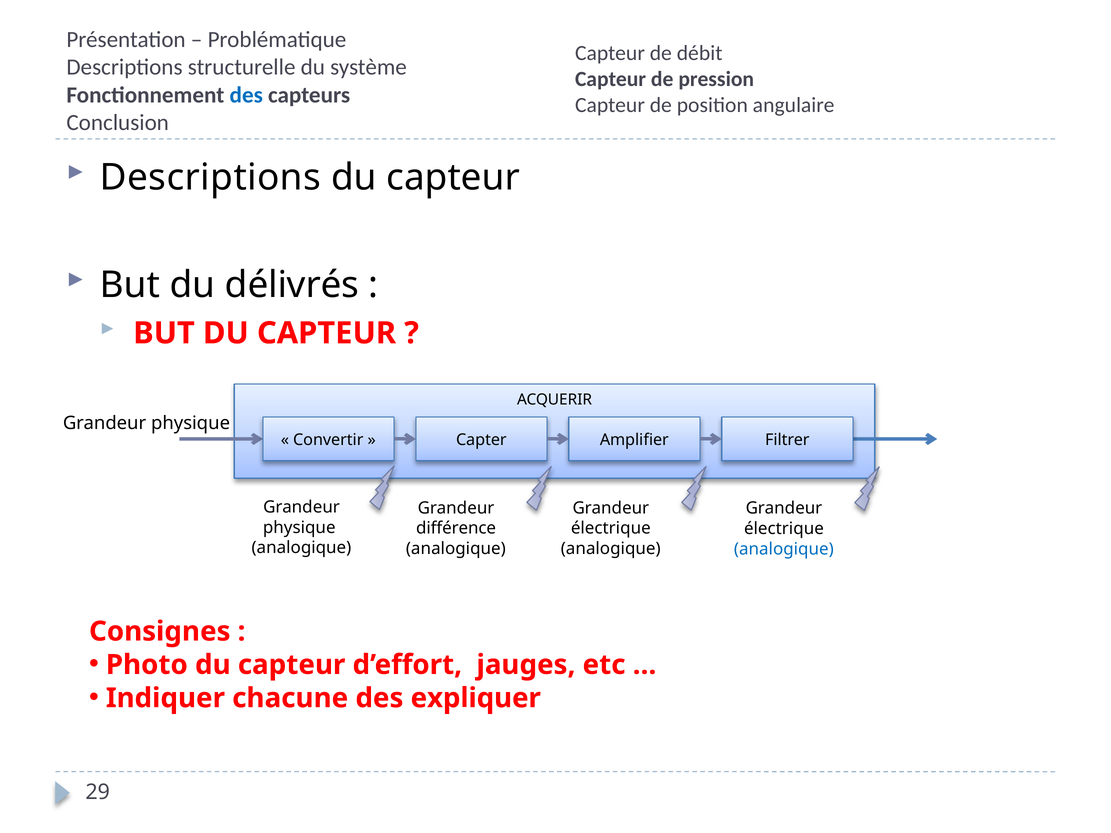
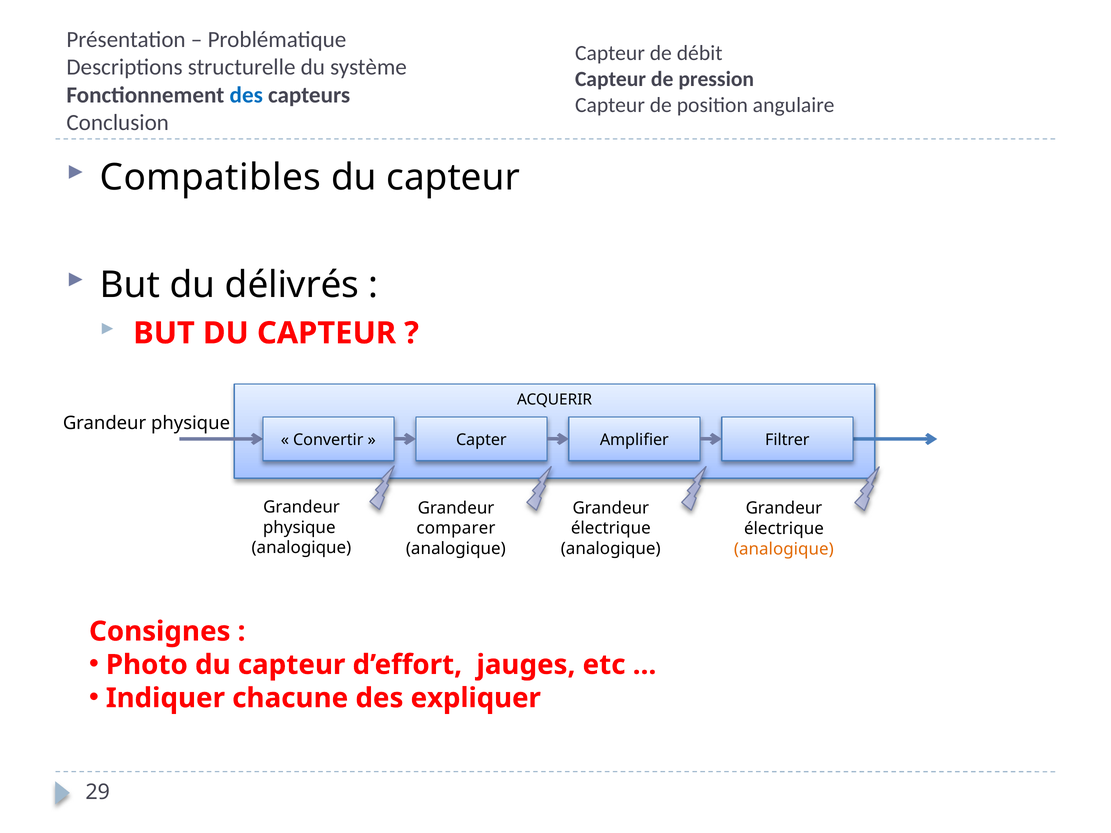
Descriptions: Descriptions -> Compatibles (210, 178)
différence: différence -> comparer (456, 528)
analogique colour: blue -> orange (784, 549)
